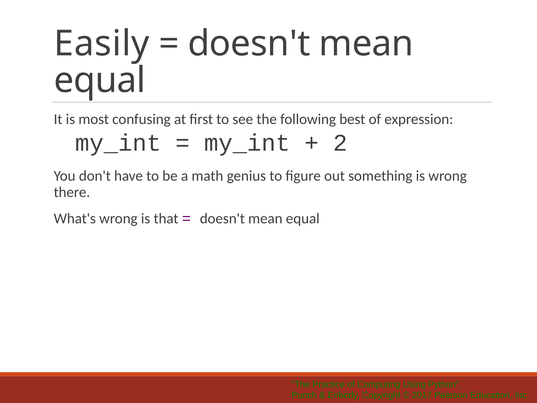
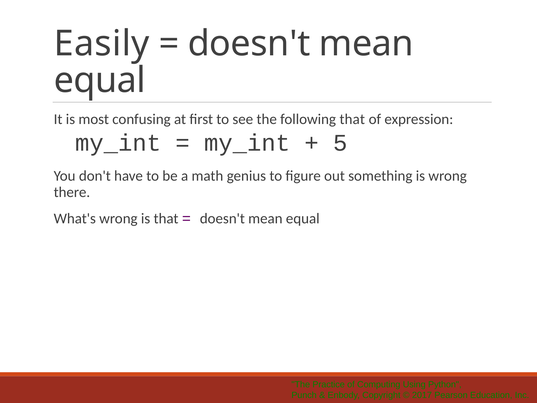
following best: best -> that (352, 119)
2: 2 -> 5 (340, 143)
